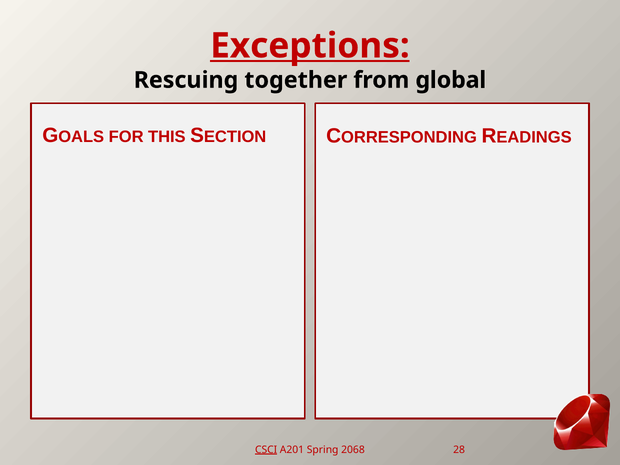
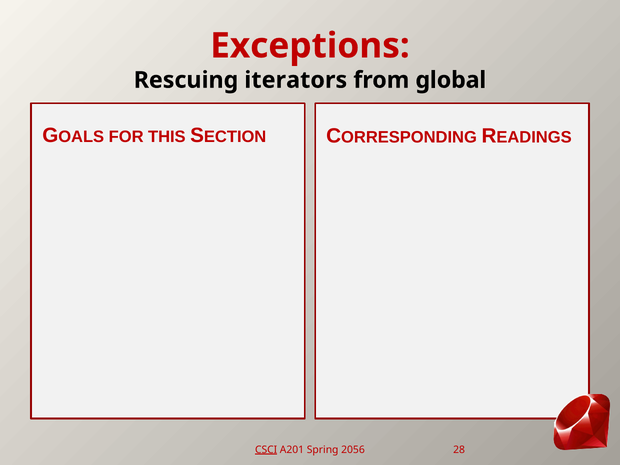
Exceptions underline: present -> none (310, 46)
together: together -> iterators (296, 80)
2068: 2068 -> 2056 (353, 450)
